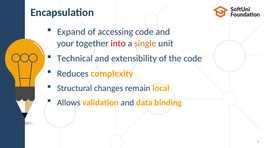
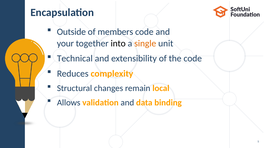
Expand: Expand -> Outside (71, 32)
accessing: accessing -> members (115, 32)
into colour: red -> black (118, 44)
